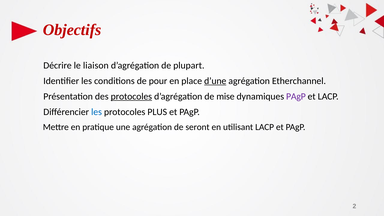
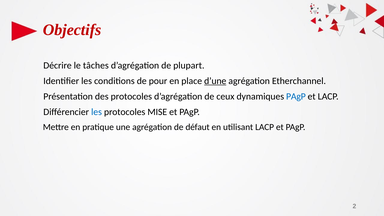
liaison: liaison -> tâches (96, 65)
protocoles underline: present -> none (131, 96)
mise: mise -> ceux (225, 96)
PAgP colour: purple -> blue (296, 96)
PLUS: PLUS -> MISE (157, 112)
seront: seront -> défaut (198, 127)
